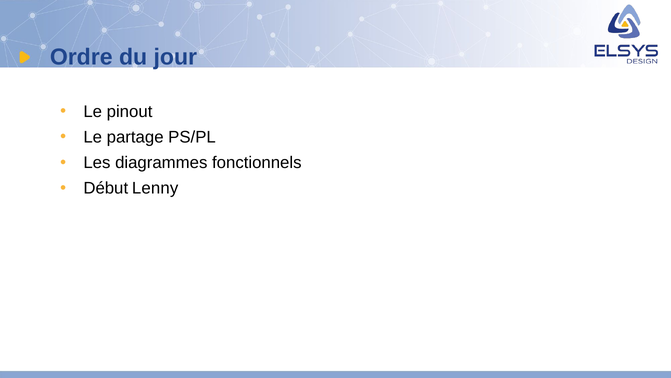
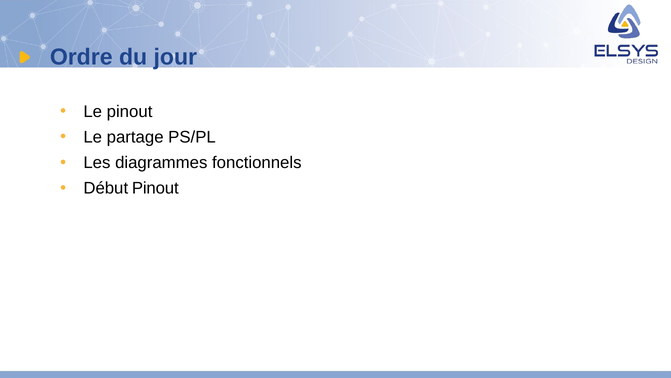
Début Lenny: Lenny -> Pinout (155, 188)
